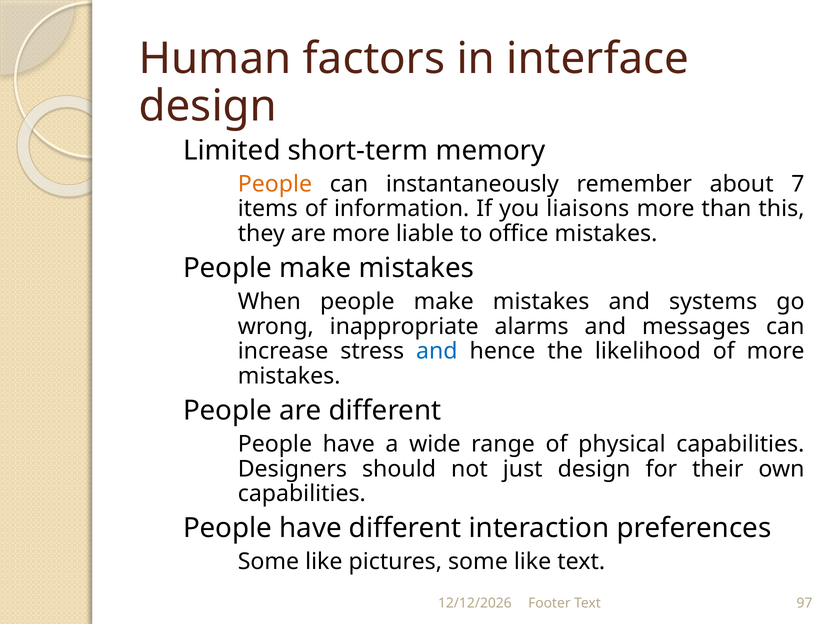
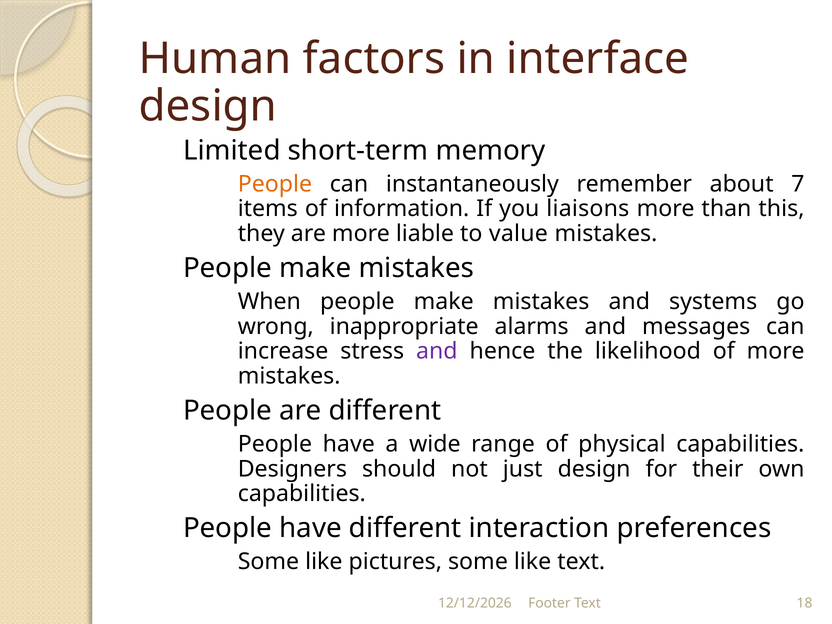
office: office -> value (518, 234)
and colour: blue -> purple (437, 351)
97: 97 -> 18 (805, 603)
